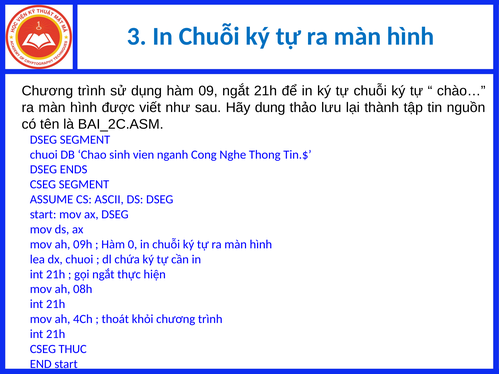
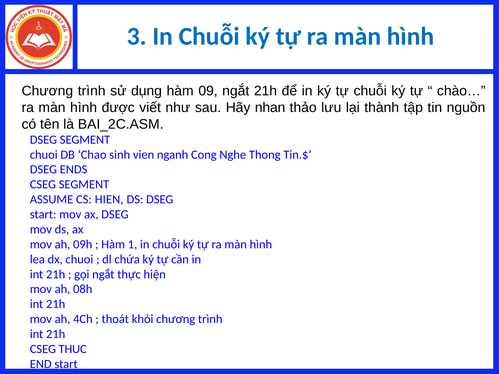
dung: dung -> nhan (270, 108)
ASCII: ASCII -> HIEN (109, 200)
0: 0 -> 1 (132, 244)
